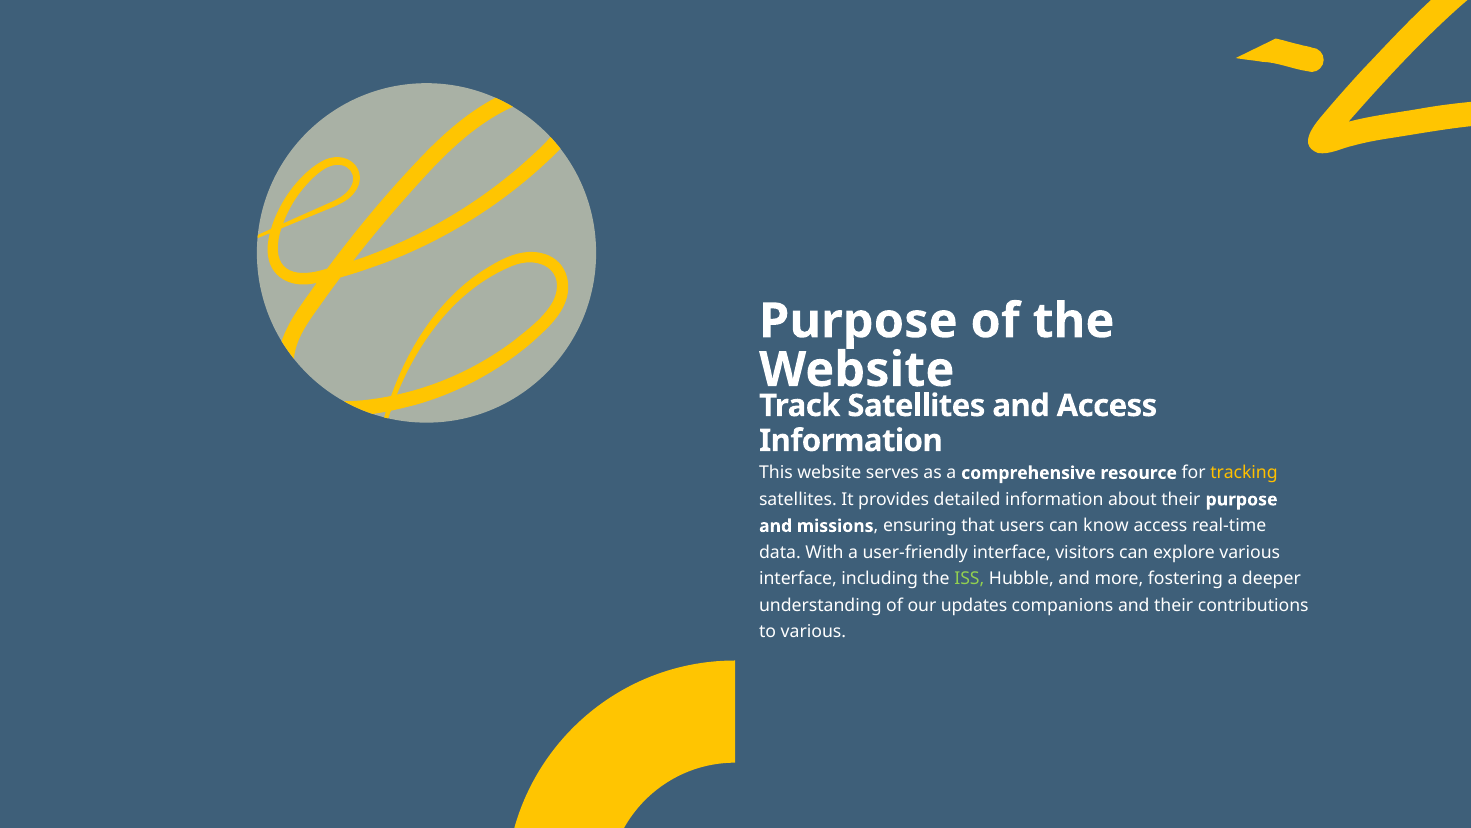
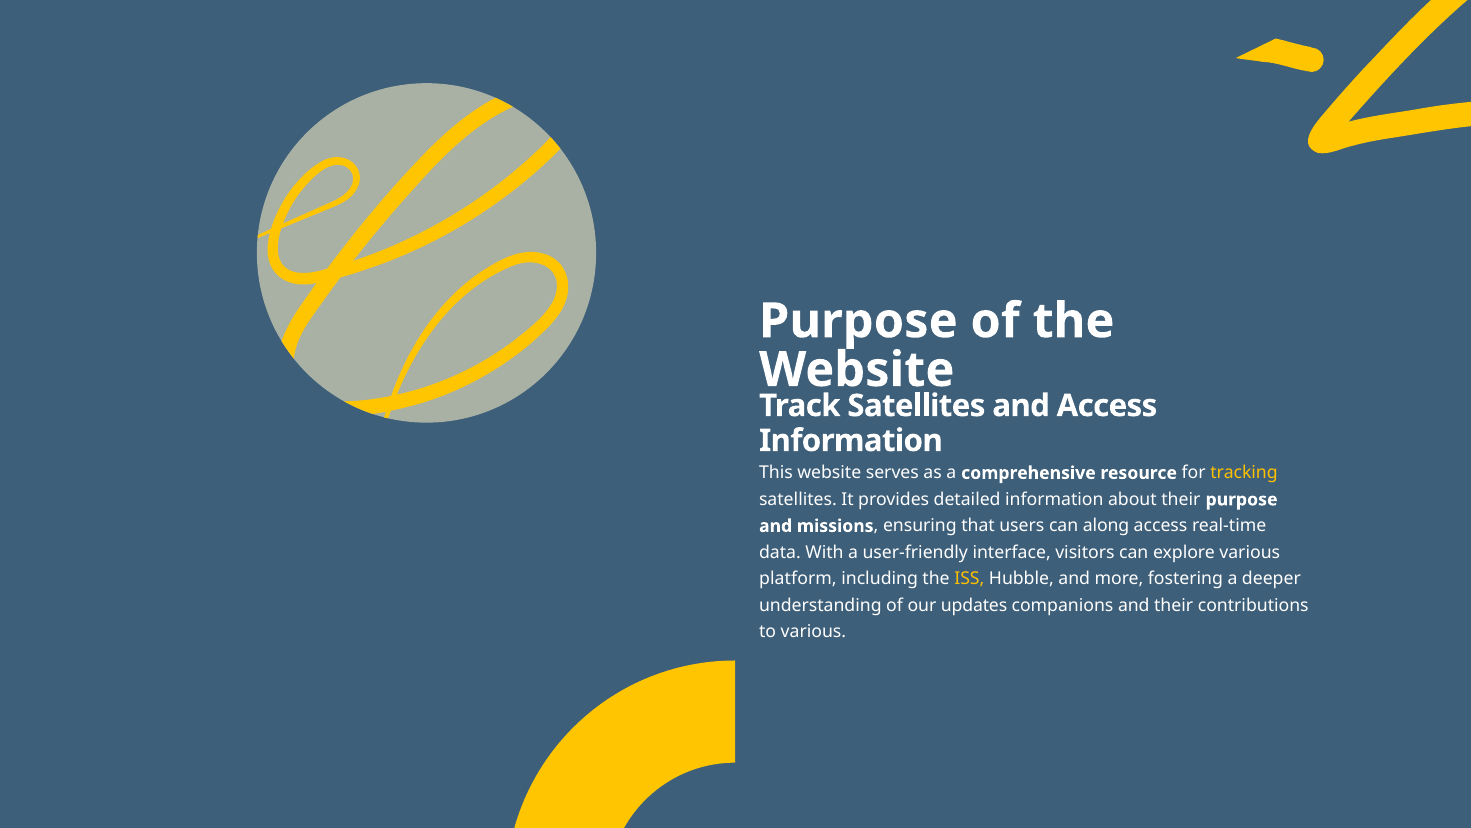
know: know -> along (1106, 526)
interface: interface -> platform (798, 579)
ISS colour: light green -> yellow (969, 579)
